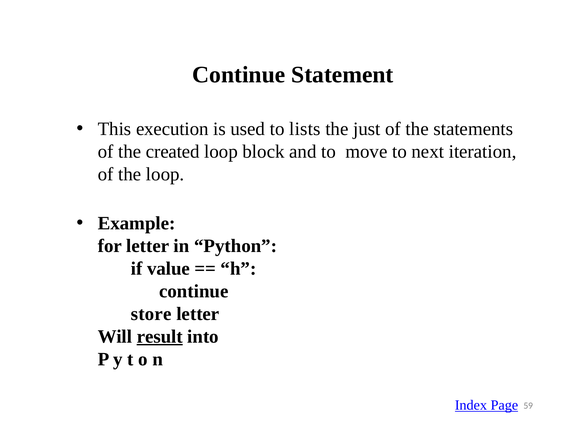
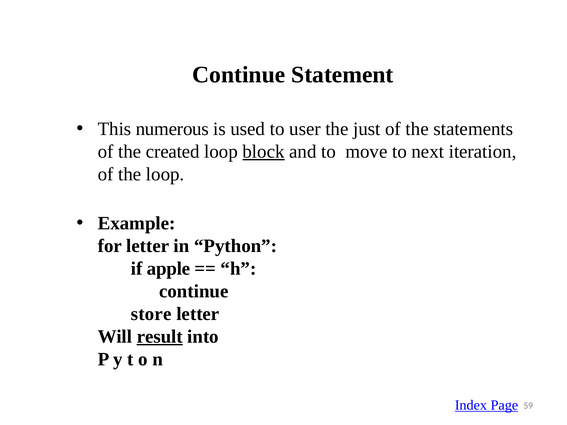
execution: execution -> numerous (172, 129)
lists: lists -> user (305, 129)
block underline: none -> present (264, 152)
value: value -> apple (169, 269)
